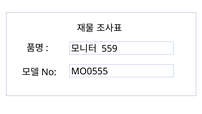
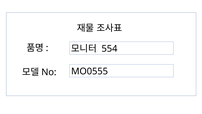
559: 559 -> 554 (109, 49)
